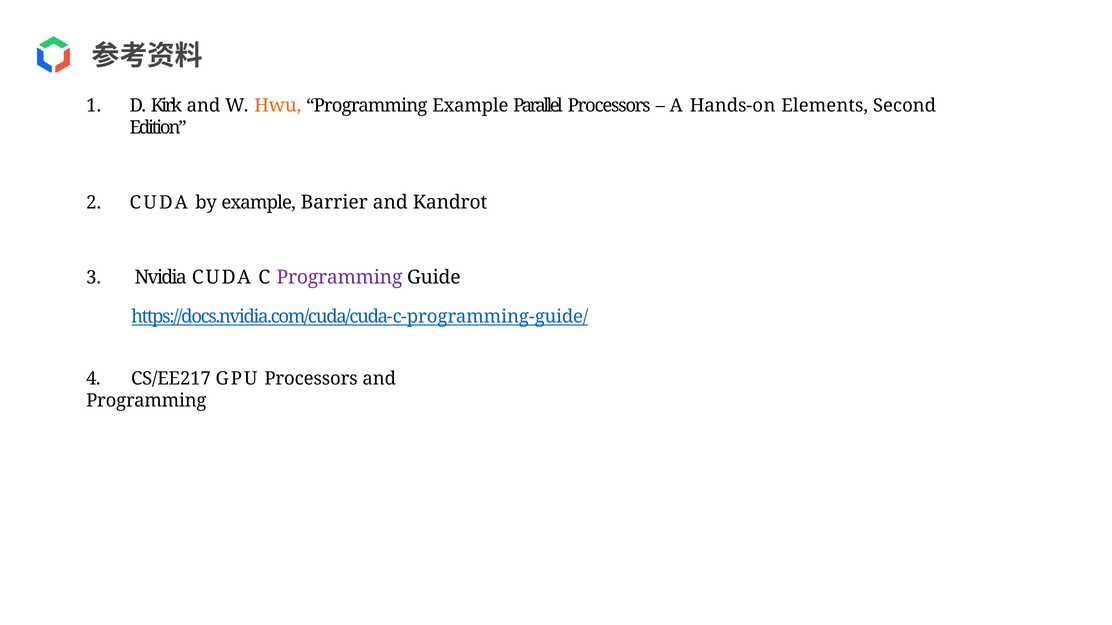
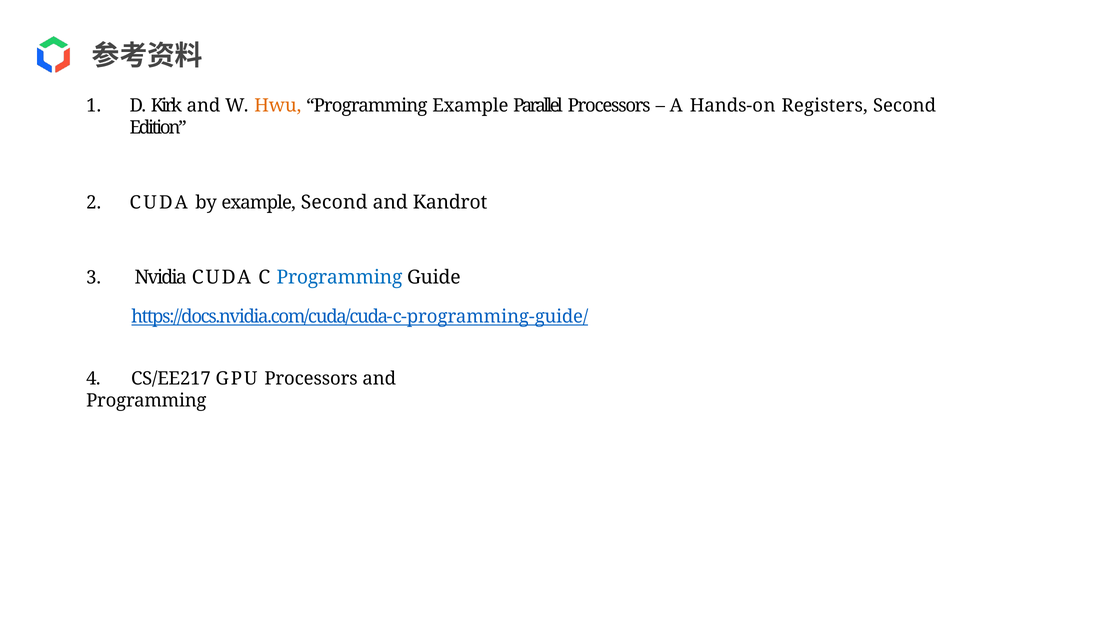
Elements: Elements -> Registers (825, 106)
example Barrier: Barrier -> Second (334, 203)
Programming colour: purple -> blue (339, 278)
